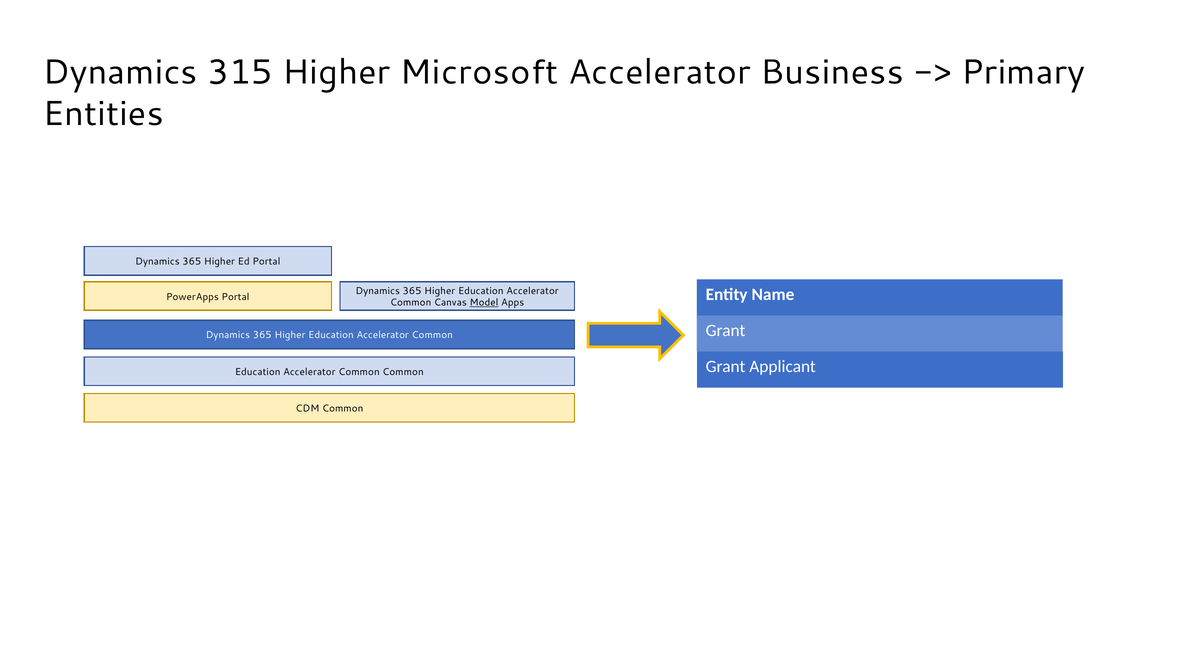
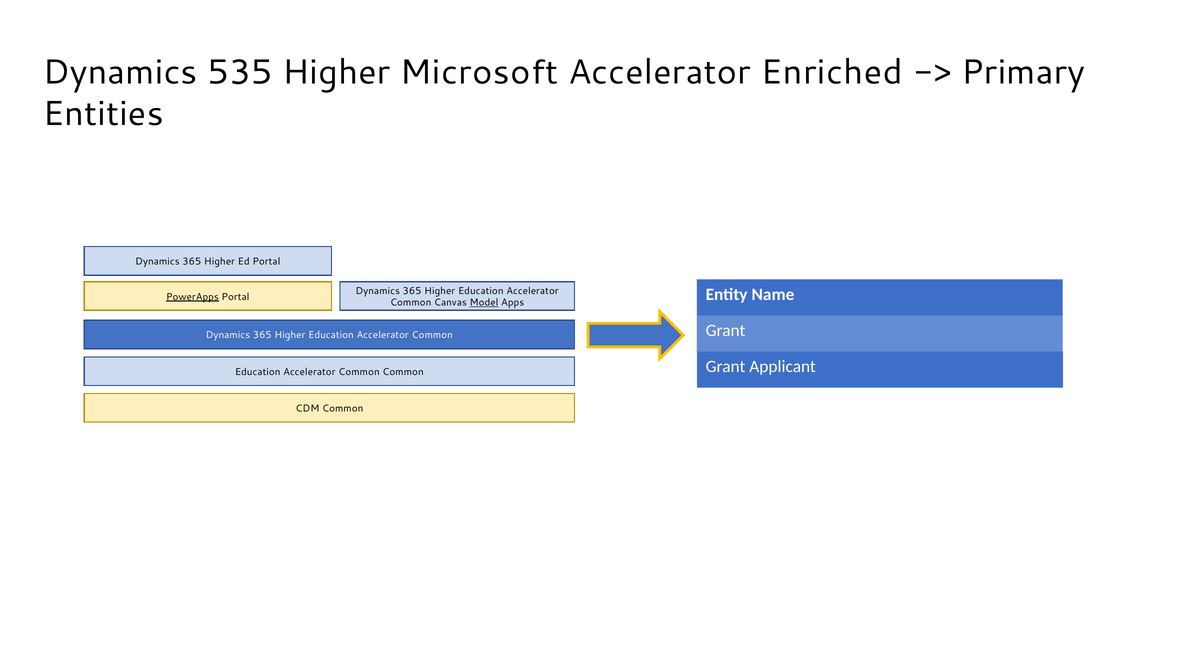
315: 315 -> 535 (240, 72)
Business: Business -> Enriched (832, 72)
PowerApps underline: none -> present (192, 297)
